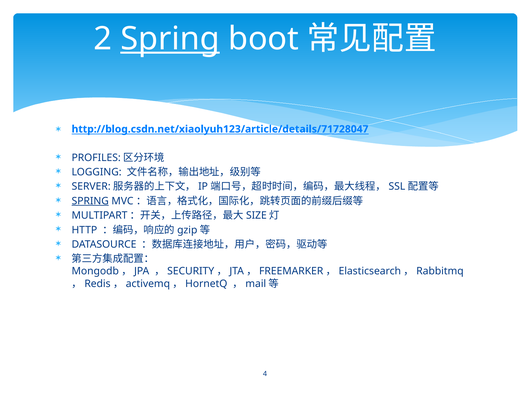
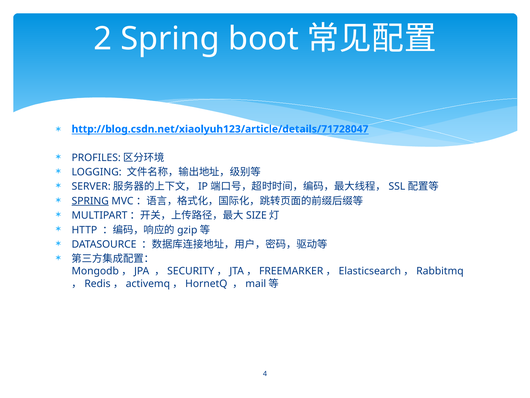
Spring underline: present -> none (170, 39)
